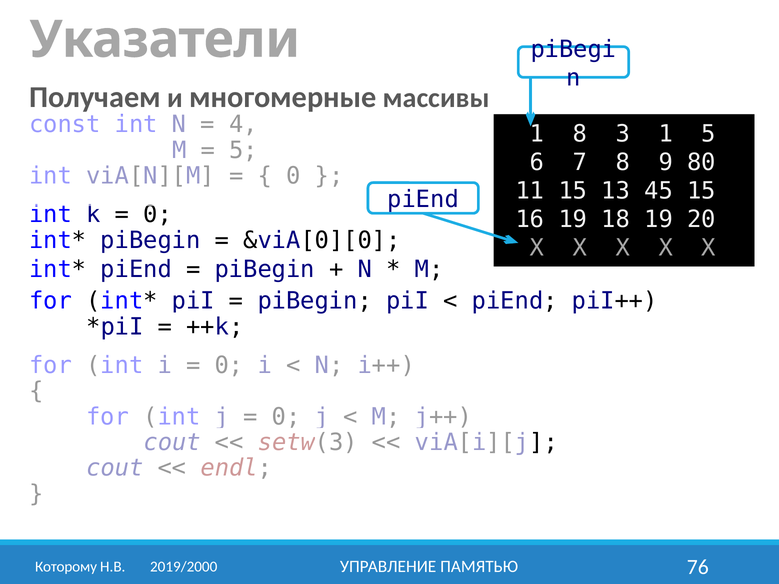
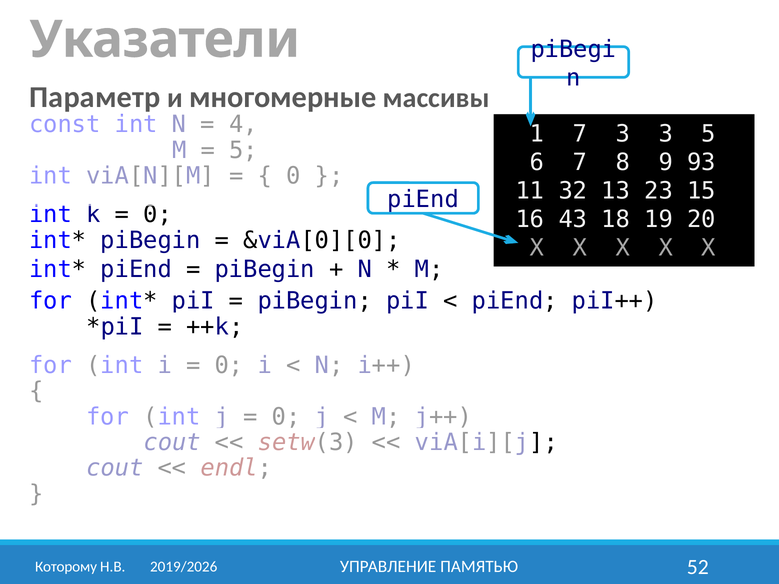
Получаем: Получаем -> Параметр (95, 97)
1 8: 8 -> 7 (580, 134)
3 1: 1 -> 3 (666, 134)
80: 80 -> 93 (701, 163)
11 15: 15 -> 32 (573, 191)
45: 45 -> 23 (659, 191)
16 19: 19 -> 43 (573, 220)
76: 76 -> 52 (698, 567)
2019/2000: 2019/2000 -> 2019/2026 (184, 567)
